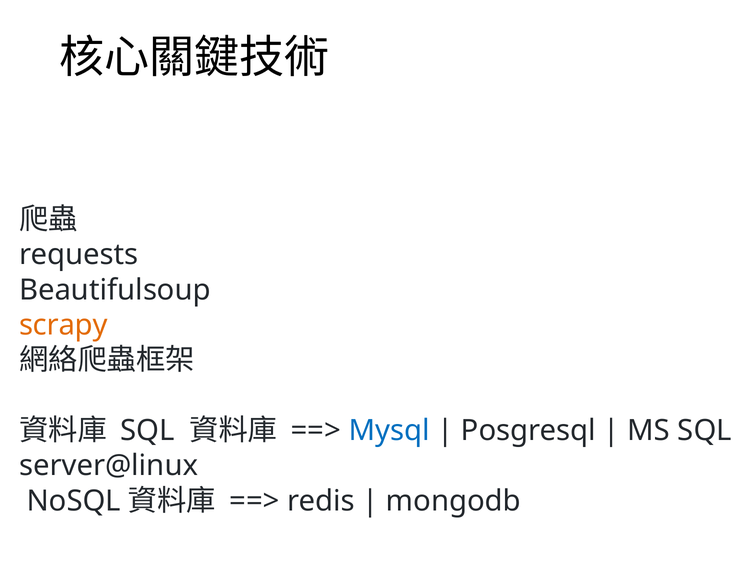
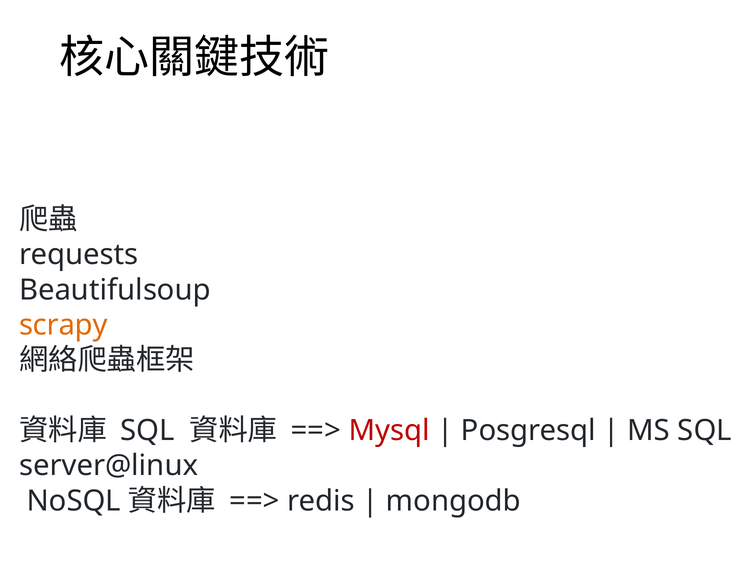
Mysql colour: blue -> red (389, 431)
